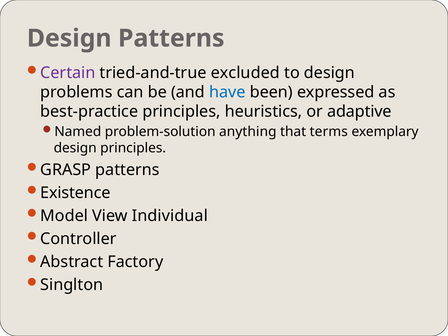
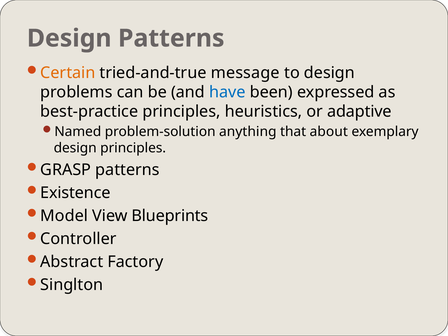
Certain colour: purple -> orange (68, 73)
excluded: excluded -> message (245, 73)
terms: terms -> about (329, 132)
Individual: Individual -> Blueprints (170, 216)
